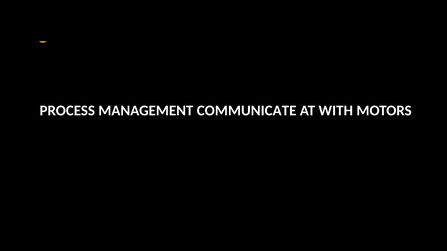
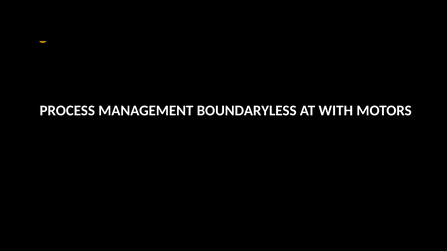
COMMUNICATE: COMMUNICATE -> BOUNDARYLESS (247, 111)
